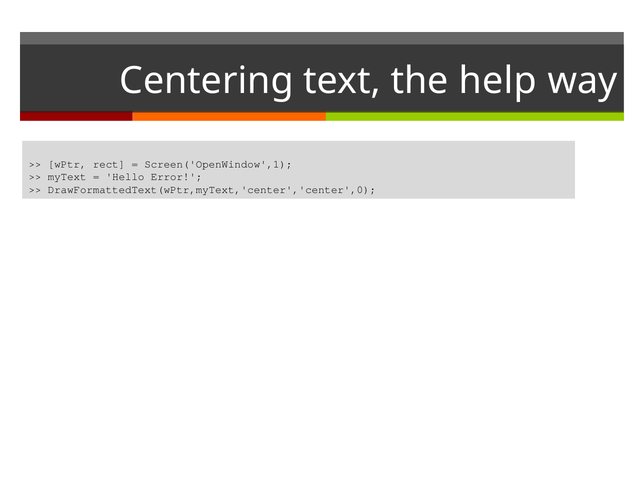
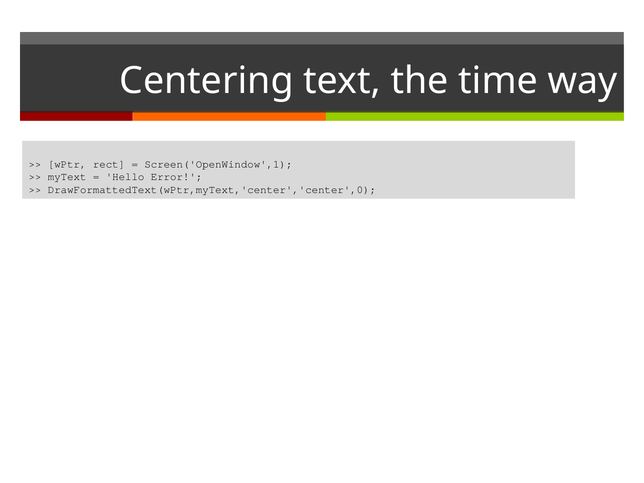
help: help -> time (498, 81)
